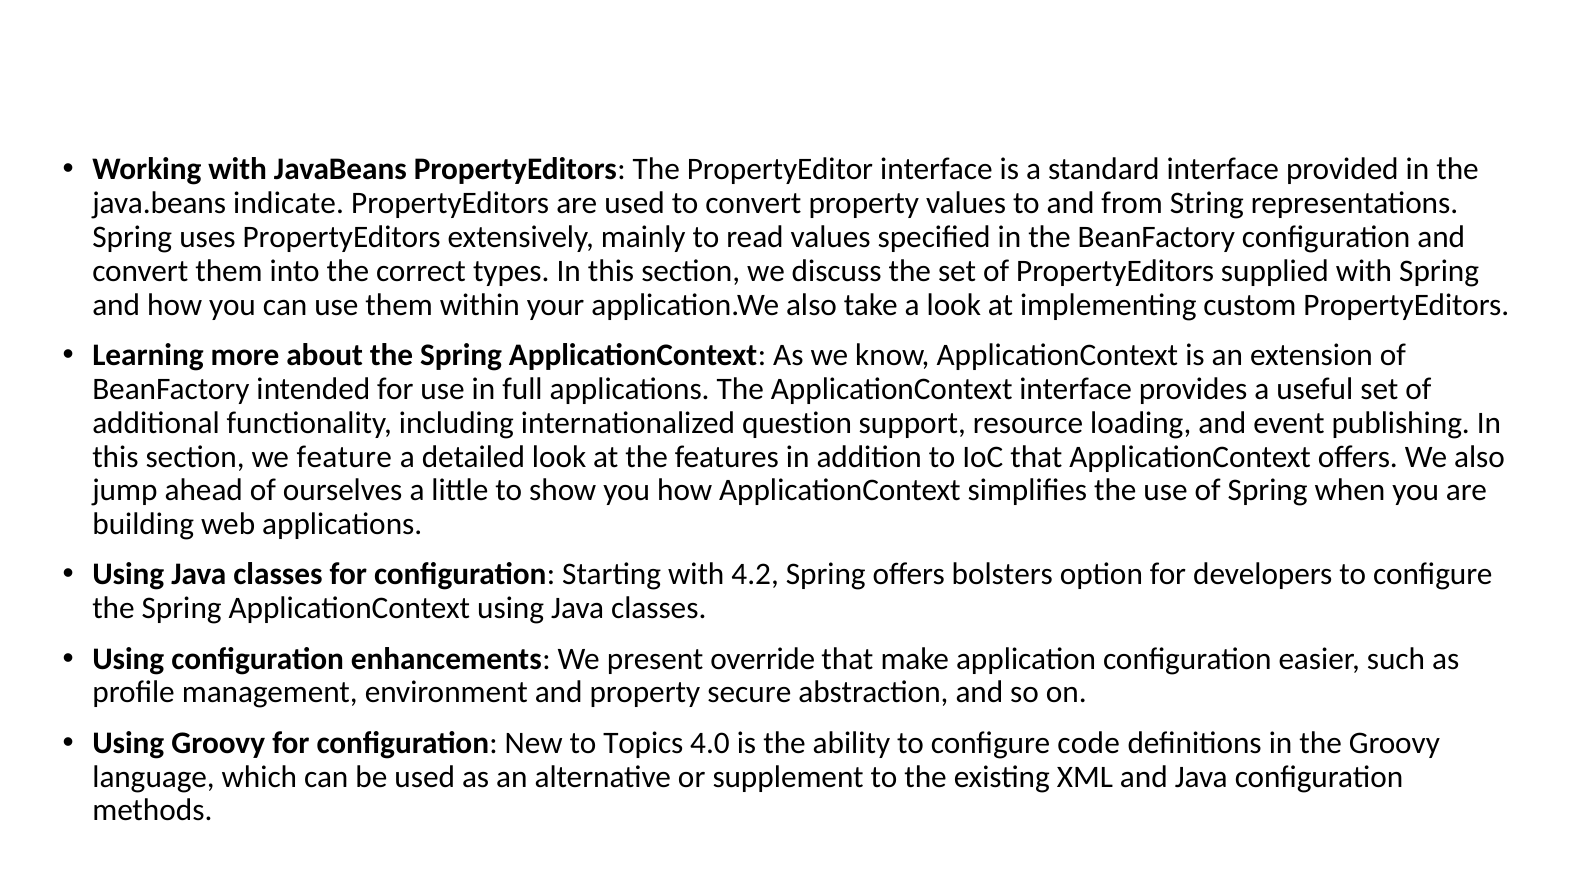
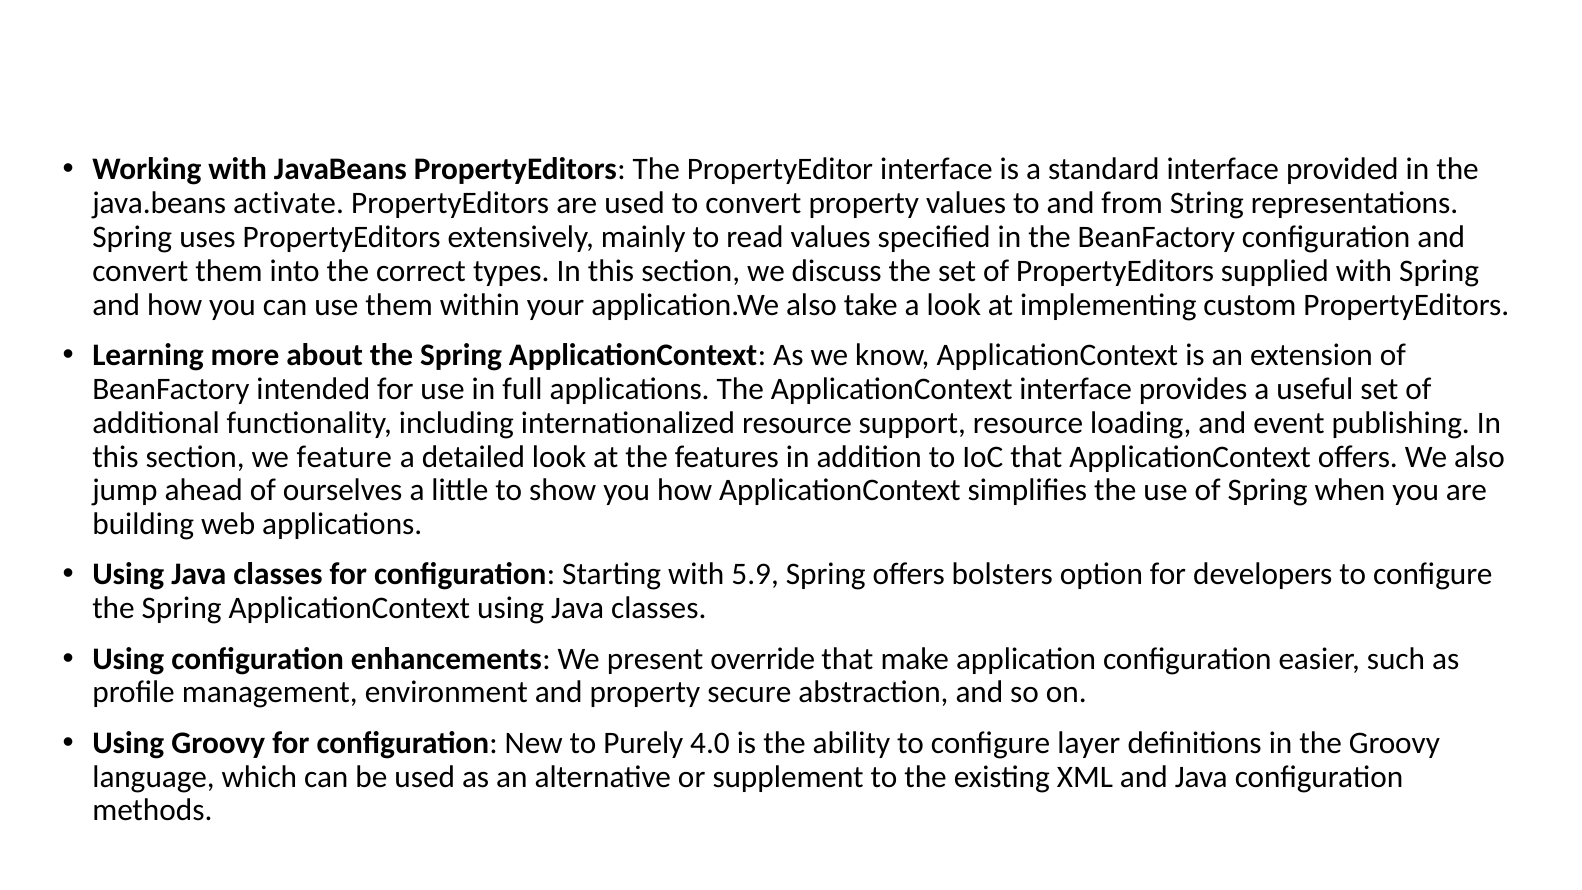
indicate: indicate -> activate (289, 203)
internationalized question: question -> resource (797, 423)
4.2: 4.2 -> 5.9 (755, 575)
Topics: Topics -> Purely (643, 743)
code: code -> layer (1089, 743)
